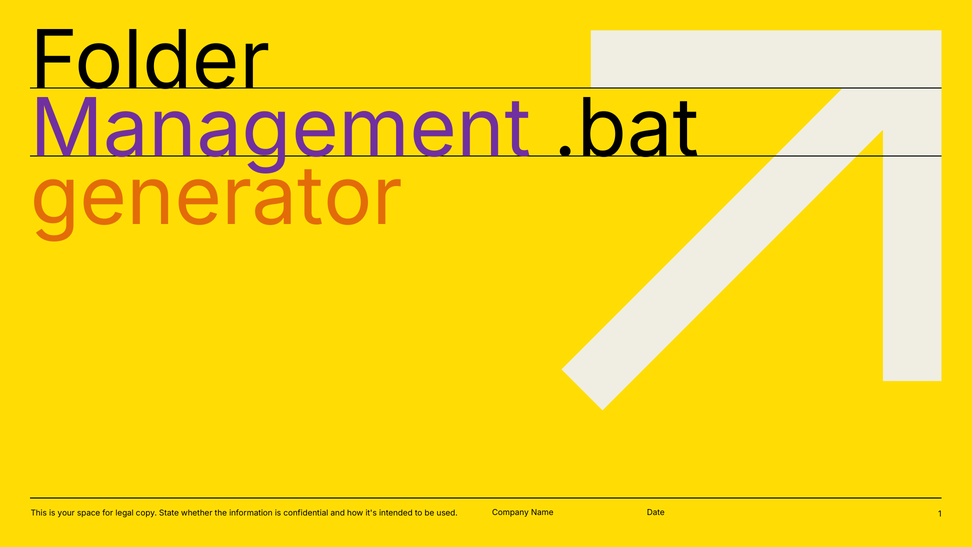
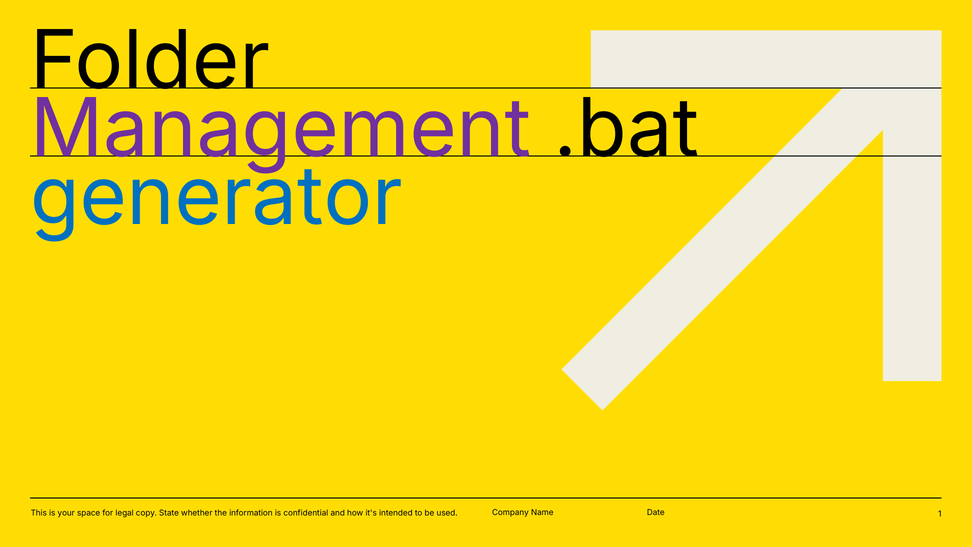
generator colour: orange -> blue (216, 197)
